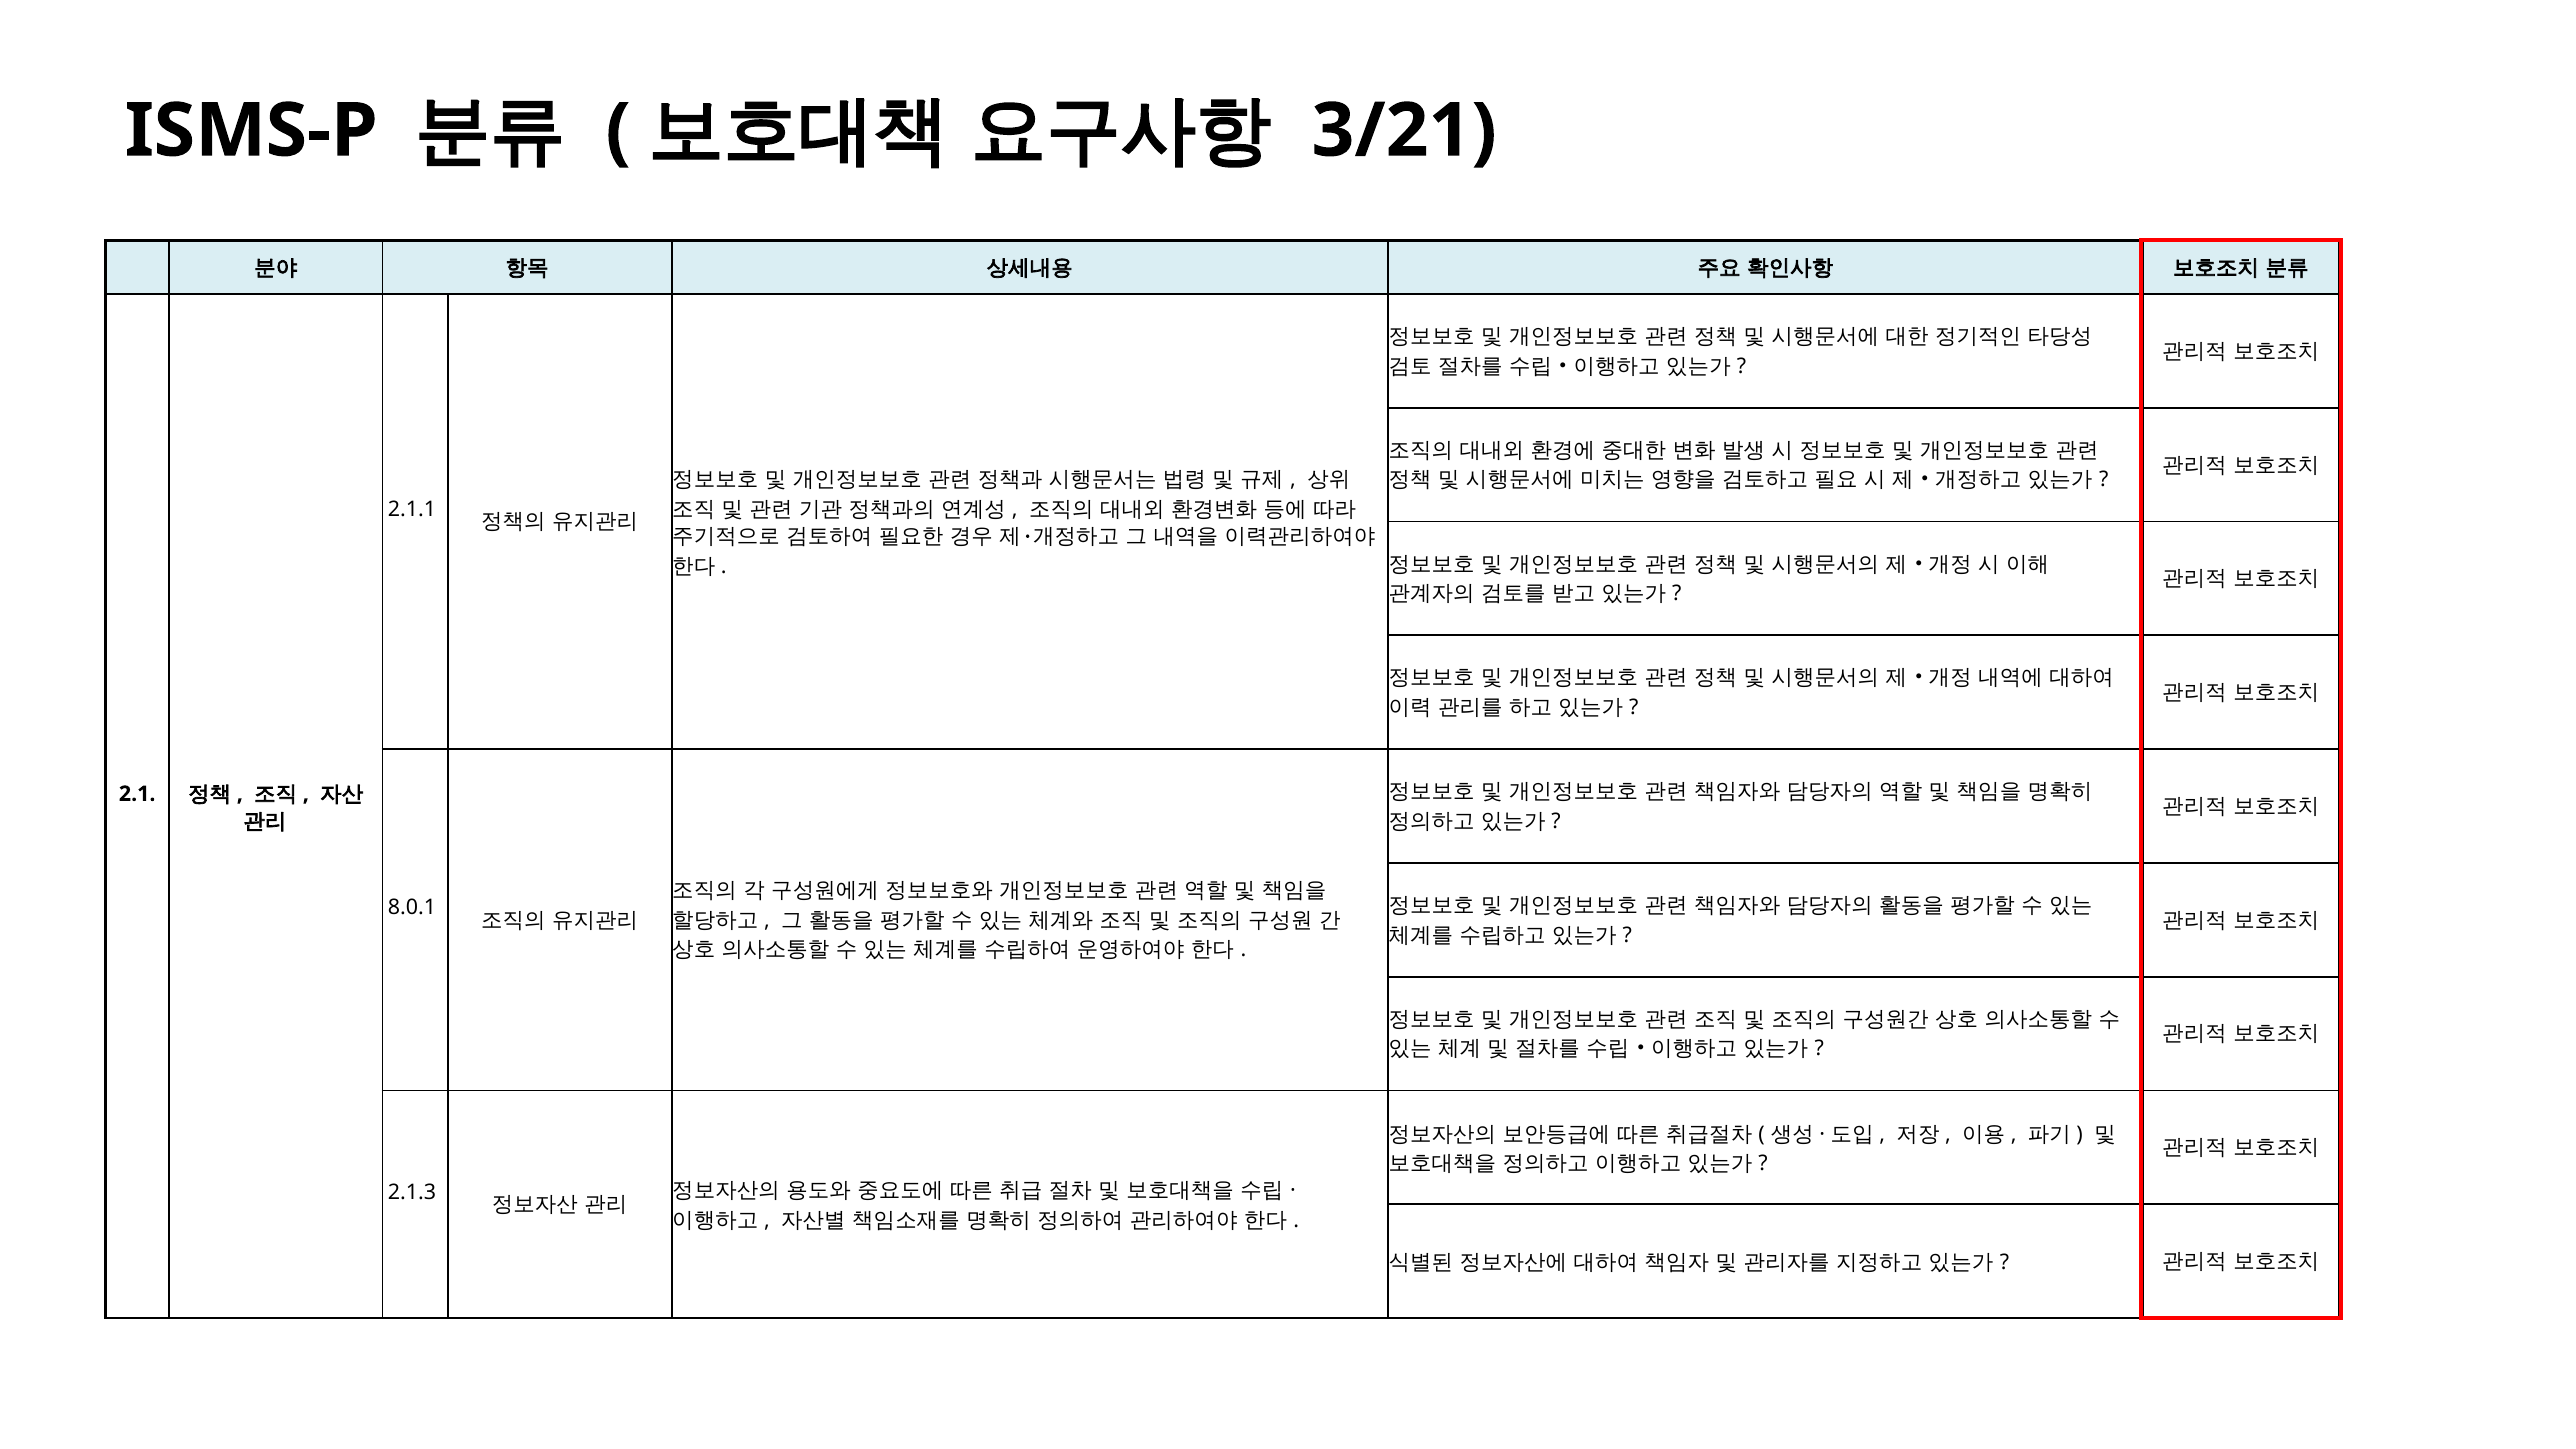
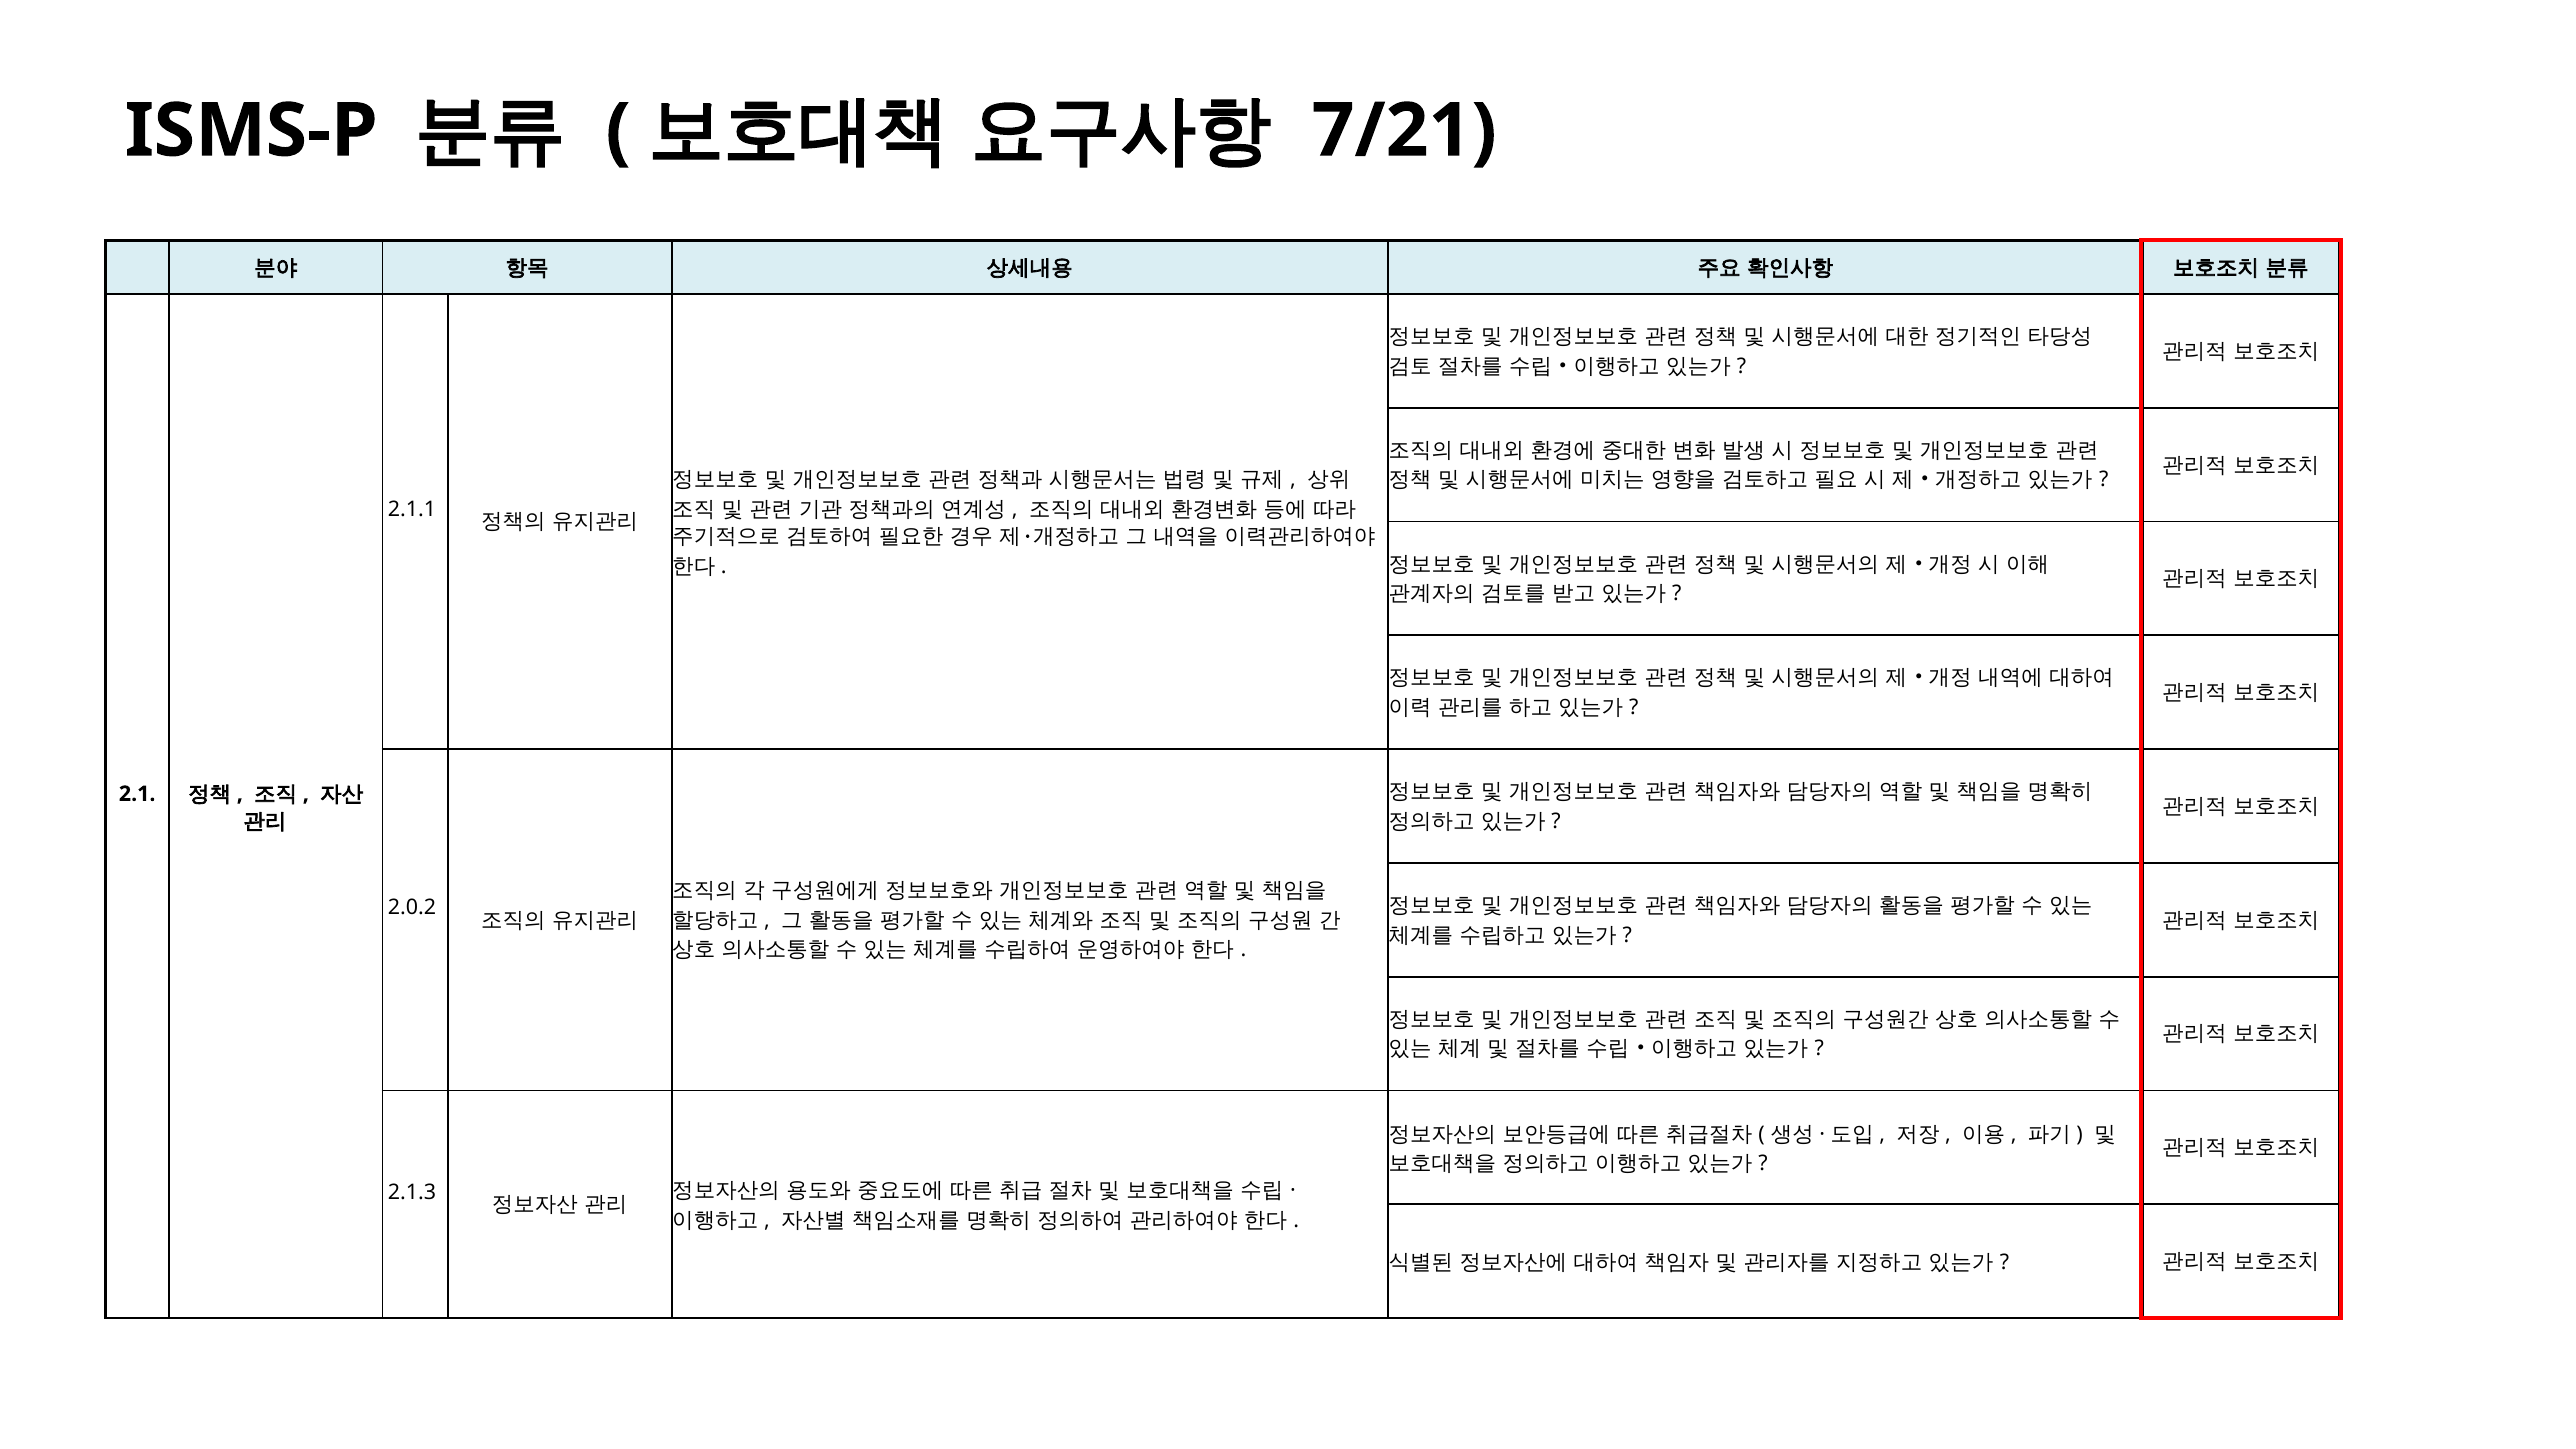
3/21: 3/21 -> 7/21 (1404, 131)
8.0.1: 8.0.1 -> 2.0.2 (412, 908)
